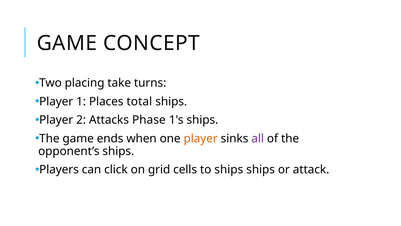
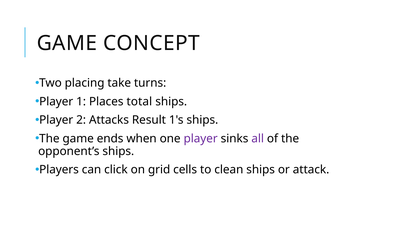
Phase: Phase -> Result (149, 120)
player colour: orange -> purple (201, 138)
to ships: ships -> clean (229, 169)
